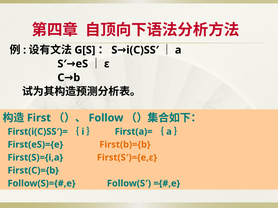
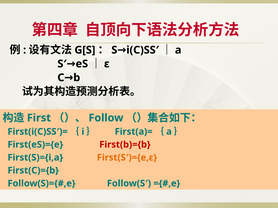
First(b)={b colour: orange -> red (125, 145)
